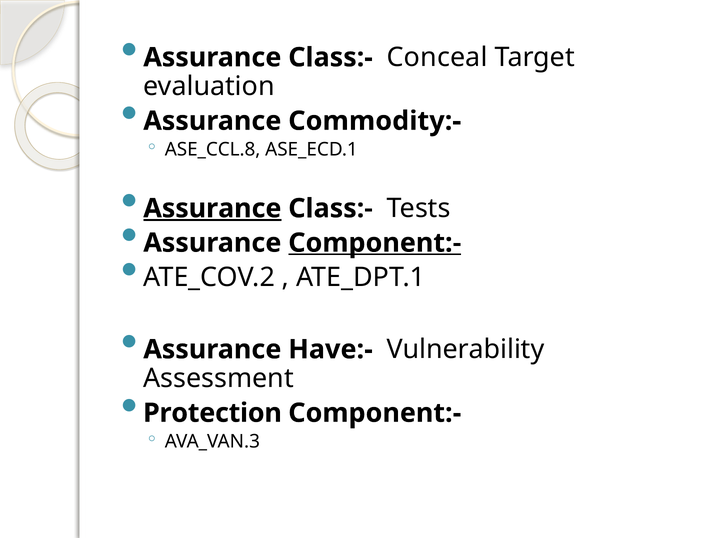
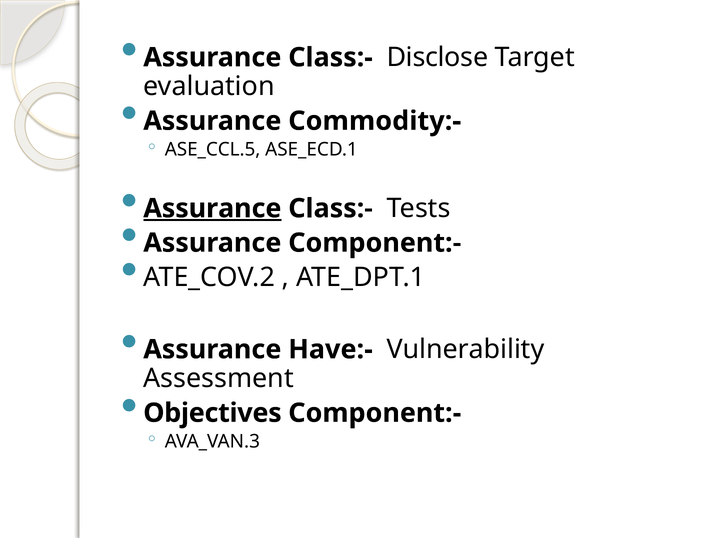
Conceal: Conceal -> Disclose (437, 57)
ASE_CCL.8: ASE_CCL.8 -> ASE_CCL.5 (213, 150)
Component:- underline: present -> none (375, 243)
Protection: Protection -> Objectives (212, 413)
